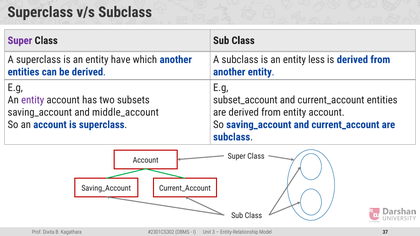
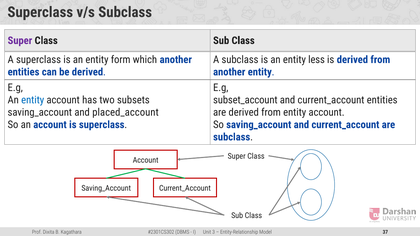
have: have -> form (121, 60)
entity colour: purple -> blue (33, 100)
middle_account: middle_account -> placed_account (125, 112)
